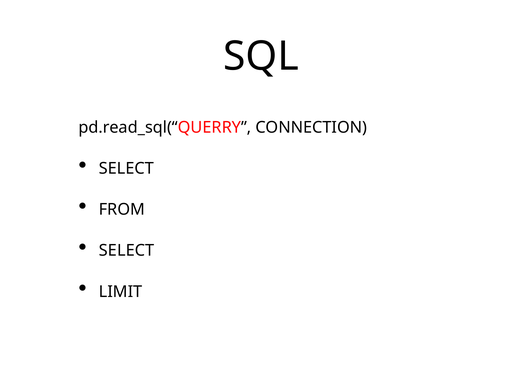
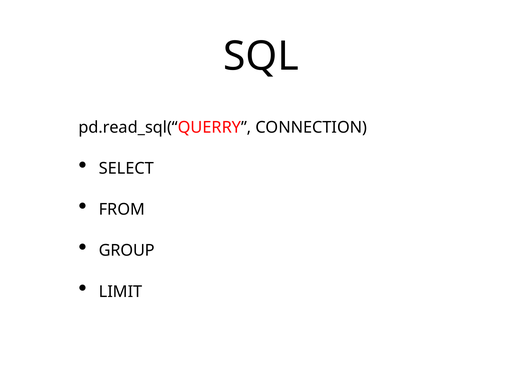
SELECT: SELECT -> GROUP (127, 250)
